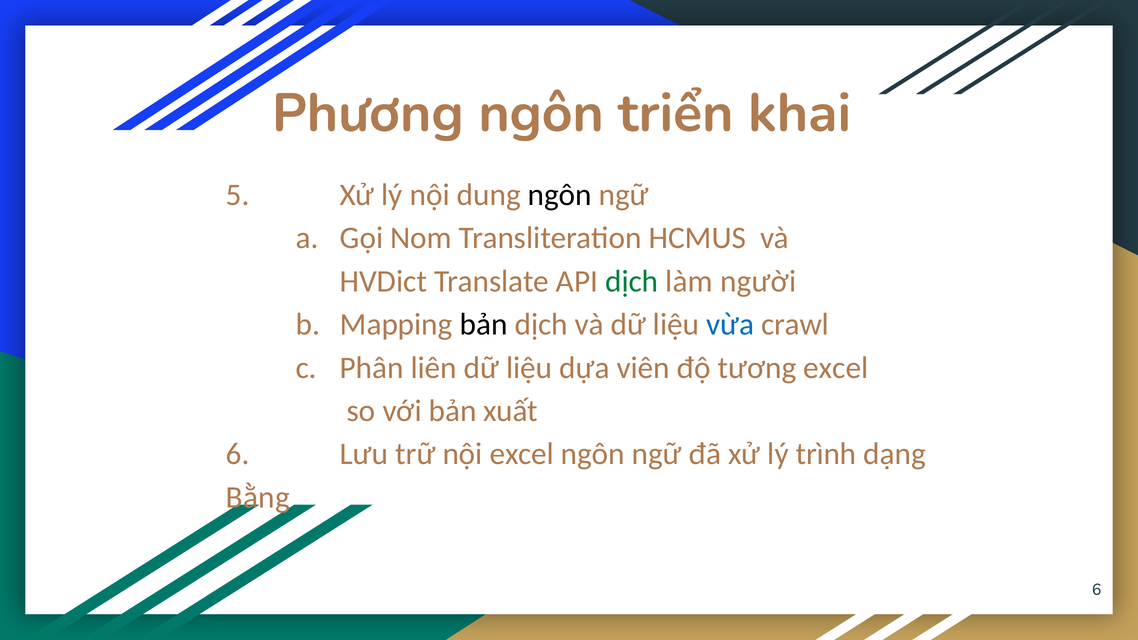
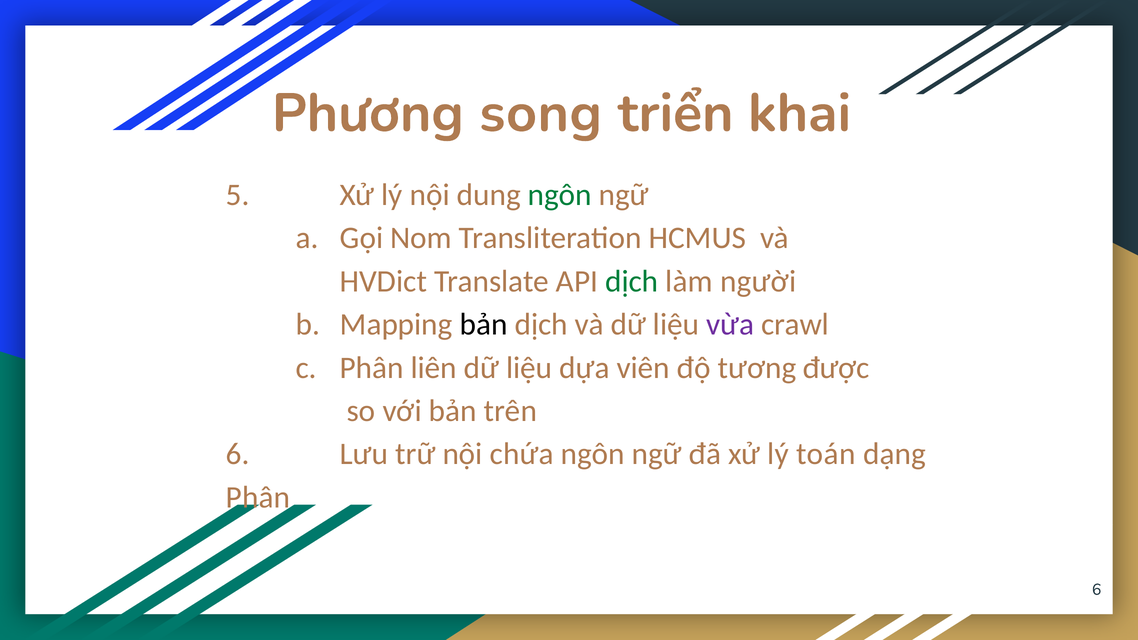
Phương ngôn: ngôn -> song (541, 113)
ngôn colour: black -> green (560, 195)
vừa colour: blue -> purple (730, 325)
tương excel: excel -> được (836, 368)
xuất: xuất -> trên (510, 411)
nội excel: excel -> chứa (522, 454)
trình: trình -> toán (826, 454)
Bằng: Bằng -> Phân (258, 497)
